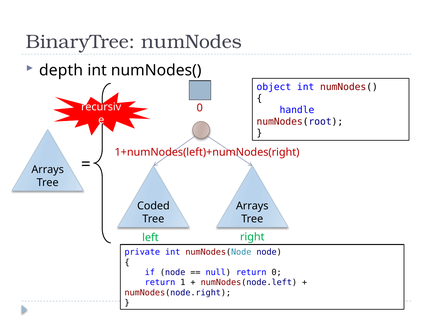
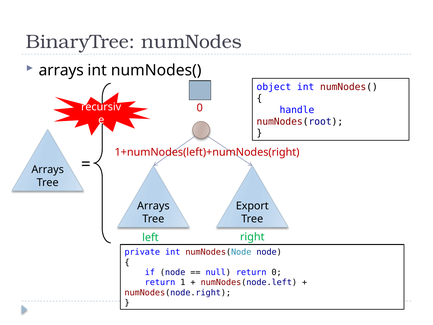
depth: depth -> arrays (61, 70)
Coded: Coded -> Arrays (153, 206)
Arrays: Arrays -> Export (252, 206)
